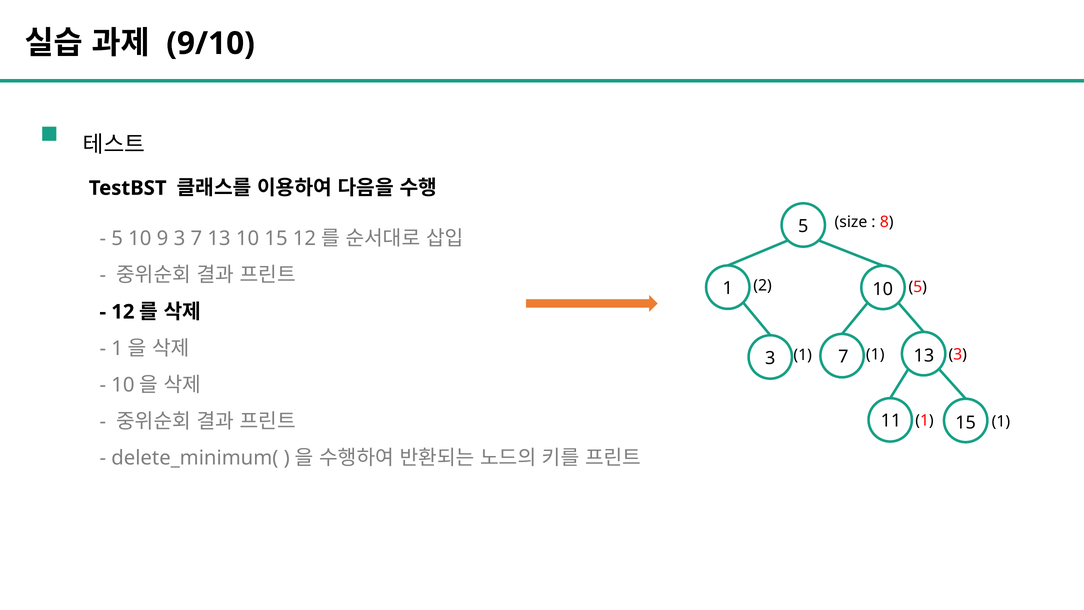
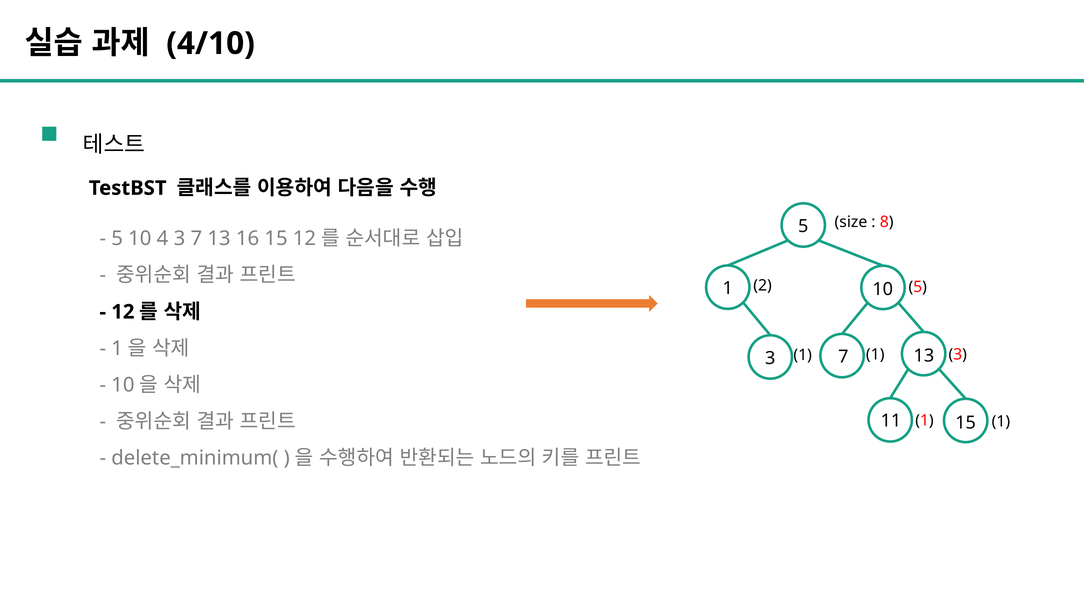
9/10: 9/10 -> 4/10 (211, 43)
9: 9 -> 4 (162, 239)
13 10: 10 -> 16 (248, 239)
